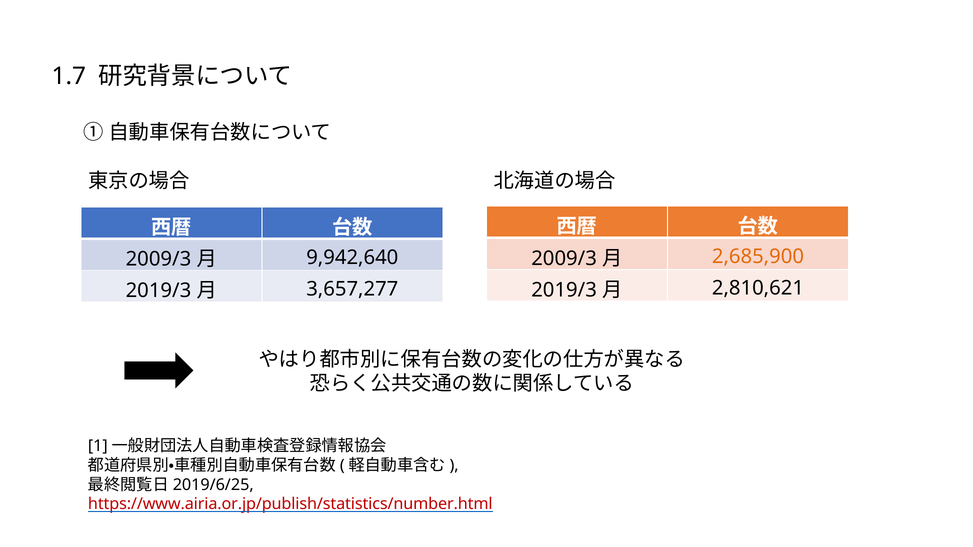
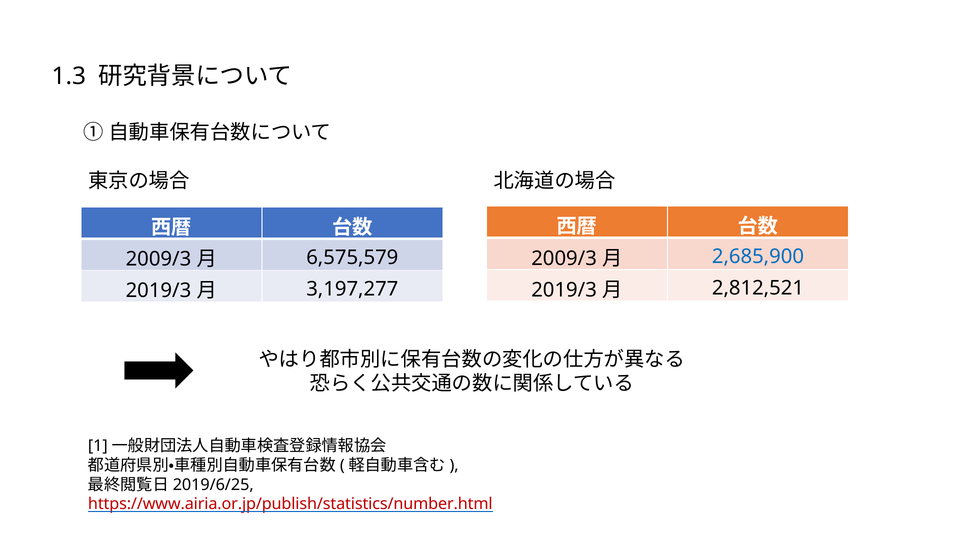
1.7: 1.7 -> 1.3 (69, 76)
2,685,900 colour: orange -> blue (758, 257)
9,942,640: 9,942,640 -> 6,575,579 (352, 257)
2,810,621: 2,810,621 -> 2,812,521 (758, 288)
3,657,277: 3,657,277 -> 3,197,277 (352, 289)
